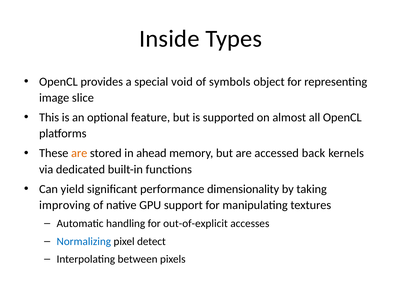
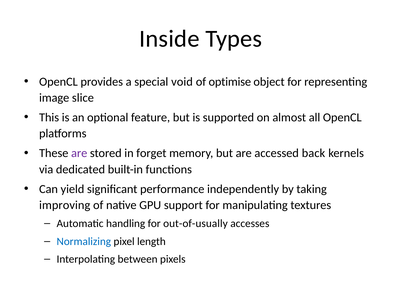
symbols: symbols -> optimise (230, 82)
are colour: orange -> purple (79, 154)
ahead: ahead -> forget (151, 154)
dimensionality: dimensionality -> independently (243, 190)
out-of-explicit: out-of-explicit -> out-of-usually (195, 224)
detect: detect -> length (151, 242)
